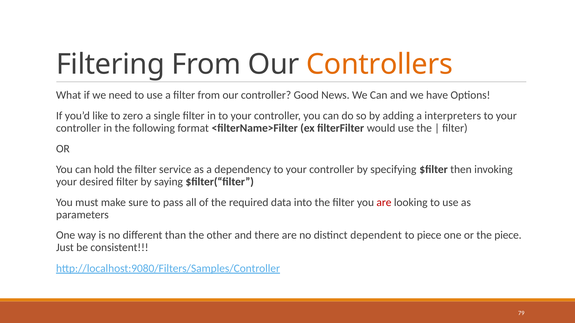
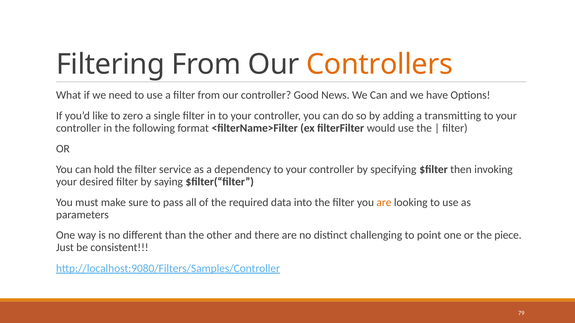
interpreters: interpreters -> transmitting (453, 116)
are colour: red -> orange (384, 203)
dependent: dependent -> challenging (376, 236)
to piece: piece -> point (429, 236)
